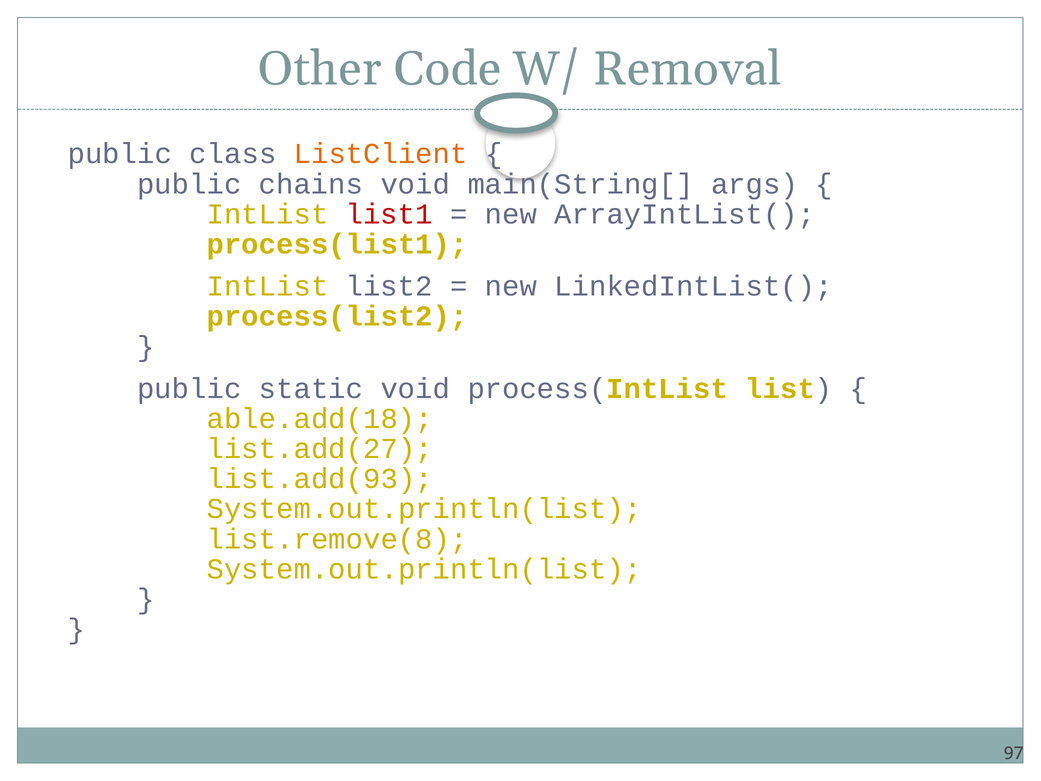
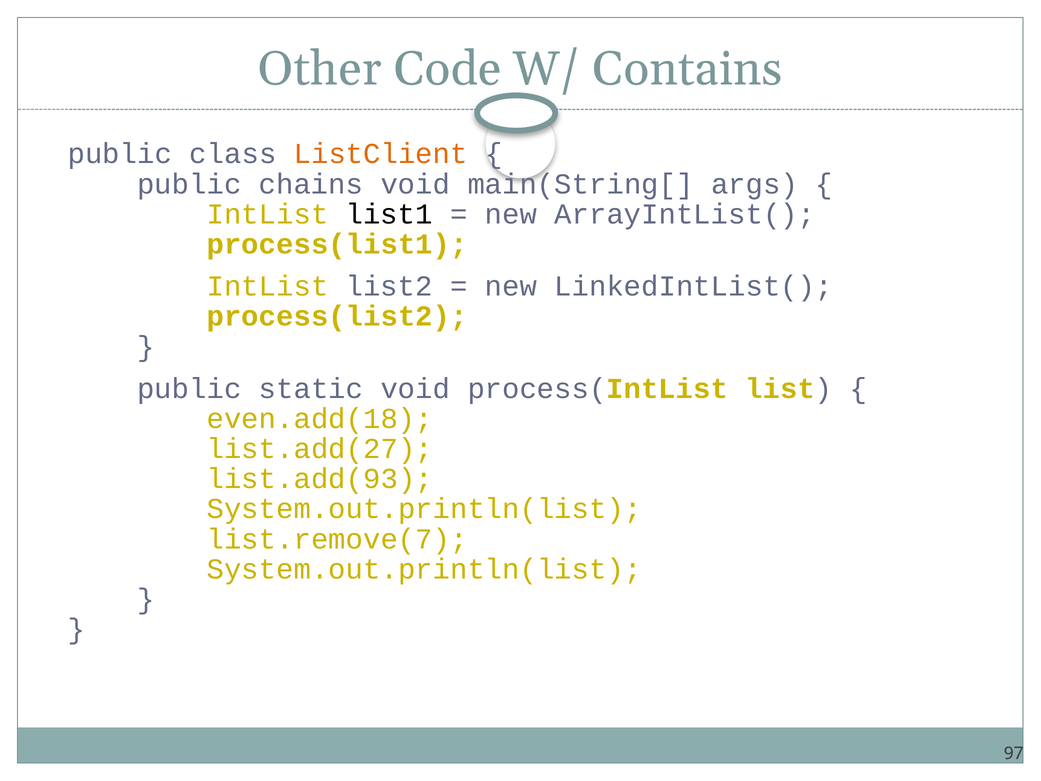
Removal: Removal -> Contains (688, 69)
list1 colour: red -> black (389, 214)
able.add(18: able.add(18 -> even.add(18 (320, 418)
list.remove(8: list.remove(8 -> list.remove(7 (337, 539)
